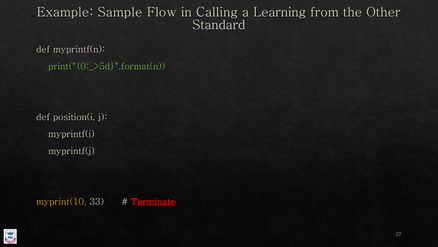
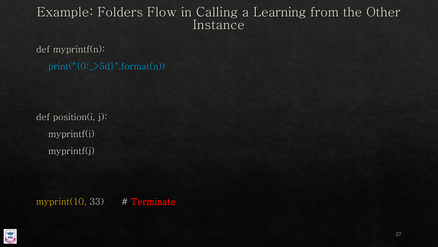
Sample: Sample -> Folders (120, 12)
Standard: Standard -> Instance (219, 25)
print("{0:_>5d}".format(n colour: light green -> light blue (107, 66)
